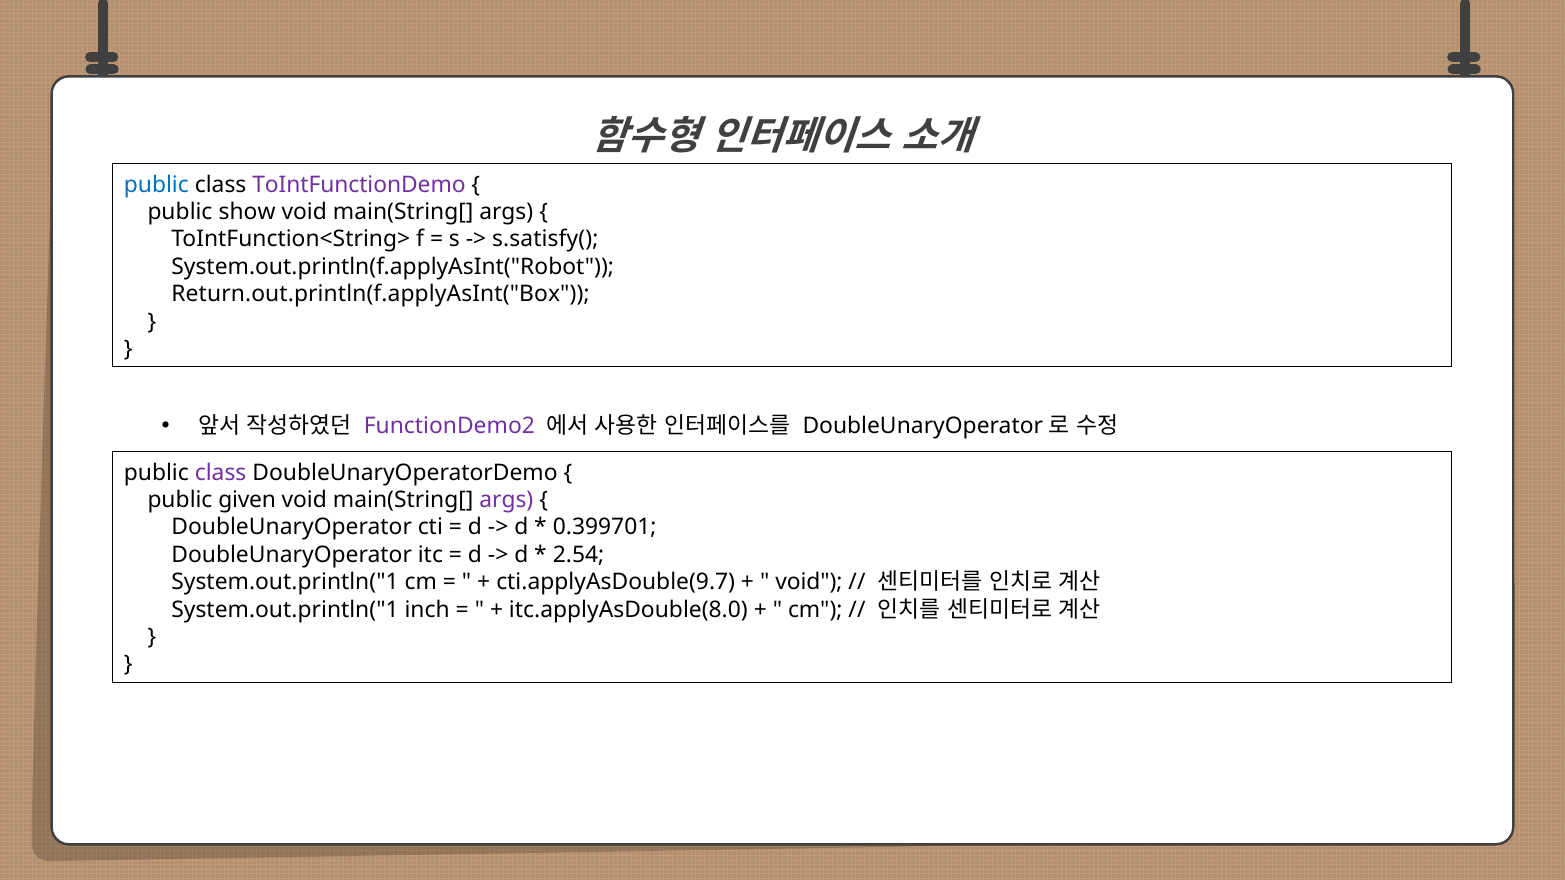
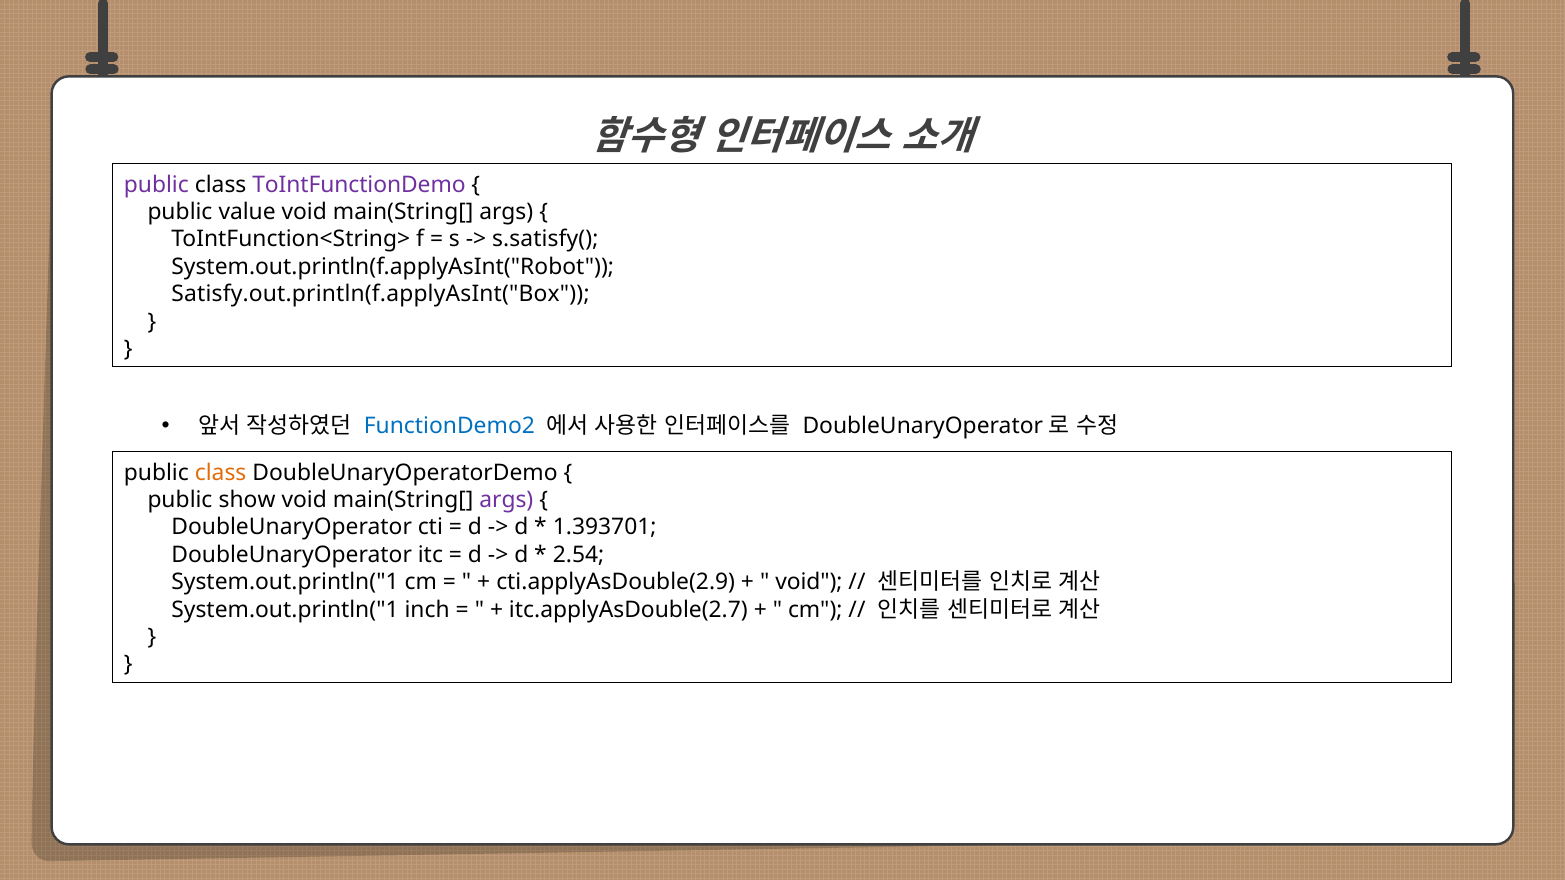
public colour: blue -> purple (156, 185)
show: show -> value (247, 212)
Return.out.println(f.applyAsInt("Box: Return.out.println(f.applyAsInt("Box -> Satisfy.out.println(f.applyAsInt("Box (381, 294)
FunctionDemo2 colour: purple -> blue (449, 426)
class colour: purple -> orange (221, 473)
given: given -> show (247, 500)
0.399701: 0.399701 -> 1.393701 (605, 528)
cti.applyAsDouble(9.7: cti.applyAsDouble(9.7 -> cti.applyAsDouble(2.9 (616, 582)
itc.applyAsDouble(8.0: itc.applyAsDouble(8.0 -> itc.applyAsDouble(2.7 (628, 610)
